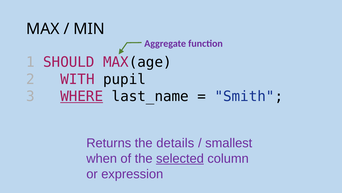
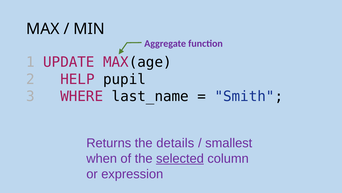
SHOULD: SHOULD -> UPDATE (69, 62)
WITH: WITH -> HELP (77, 79)
WHERE underline: present -> none (82, 96)
